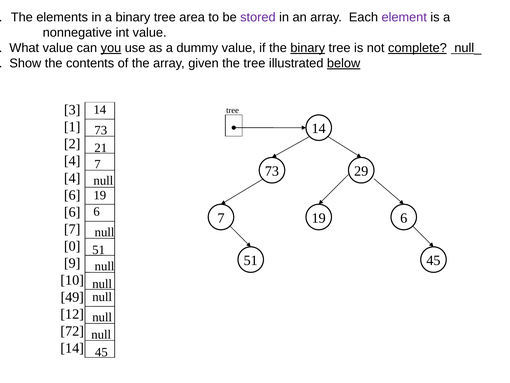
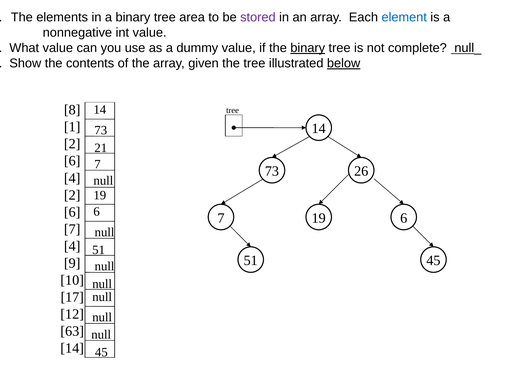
element colour: purple -> blue (404, 17)
you underline: present -> none (111, 48)
complete underline: present -> none (417, 48)
3: 3 -> 8 (72, 110)
4: 4 -> 6 (72, 161)
29: 29 -> 26 (361, 171)
6: 6 -> 2 (72, 195)
0: 0 -> 4 (72, 246)
49: 49 -> 17 (72, 297)
72: 72 -> 63 (72, 331)
